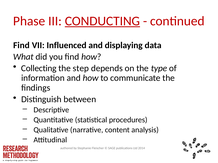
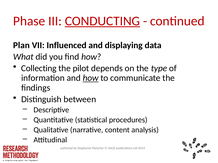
Find: Find -> Plan (21, 45)
step: step -> pilot (81, 68)
how underline: none -> present (91, 78)
